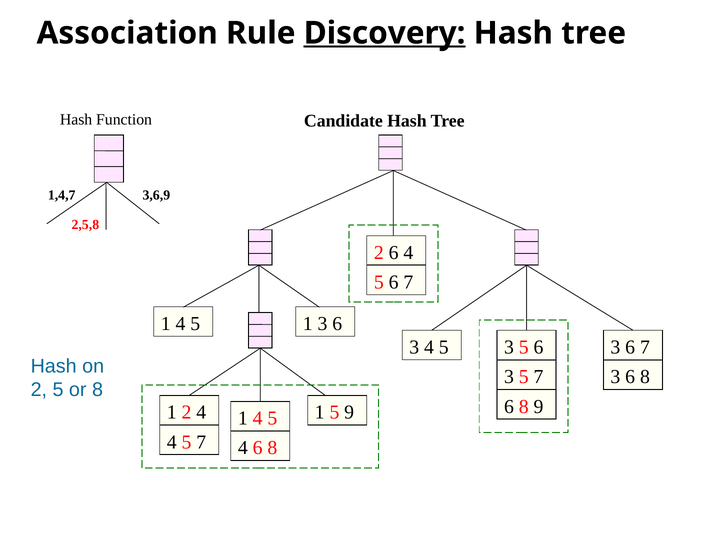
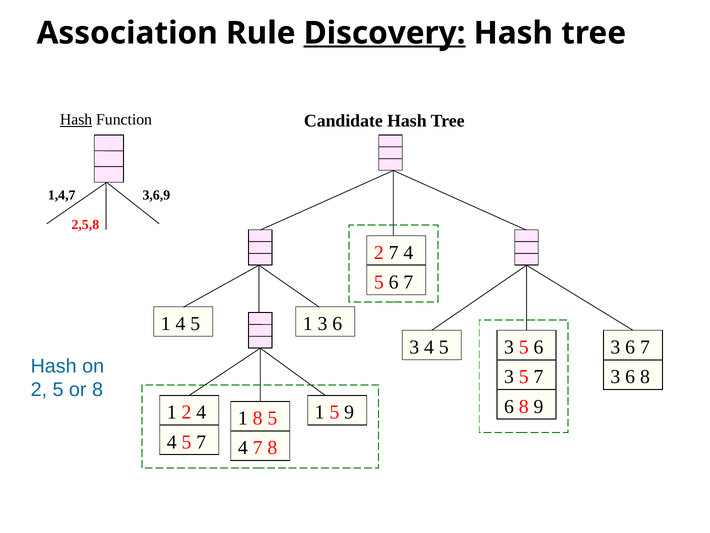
Hash underline: none -> present (76, 119)
2 6: 6 -> 7 (394, 252)
4: 4 -> 8 (258, 418)
4 6: 6 -> 7 (258, 448)
